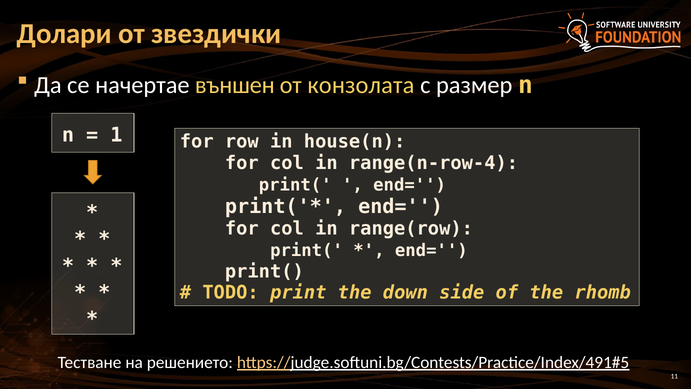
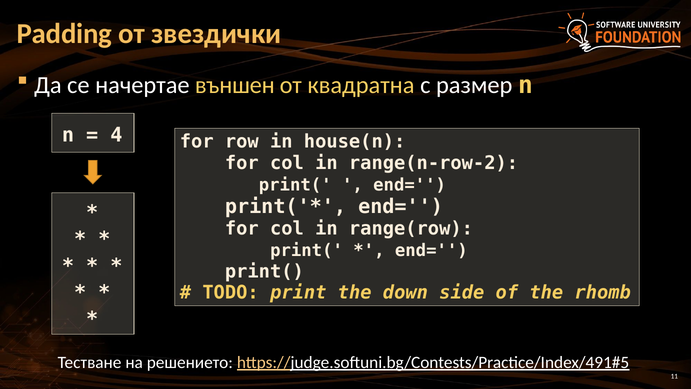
Долари: Долари -> Padding (64, 34)
конзолата: конзолата -> квадратна (361, 85)
1: 1 -> 4 (116, 135)
range(n-row-4: range(n-row-4 -> range(n-row-2 (434, 163)
